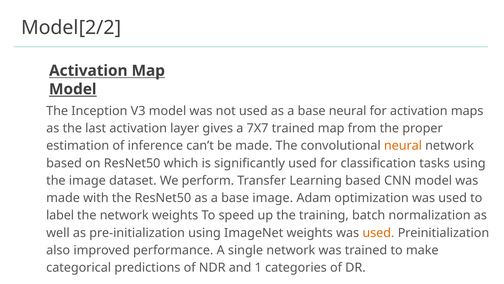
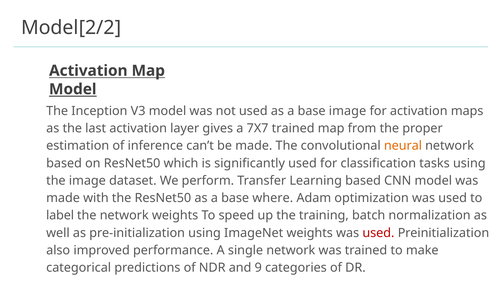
base neural: neural -> image (348, 111)
base image: image -> where (273, 198)
used colour: orange -> red (378, 232)
1: 1 -> 9 (258, 267)
